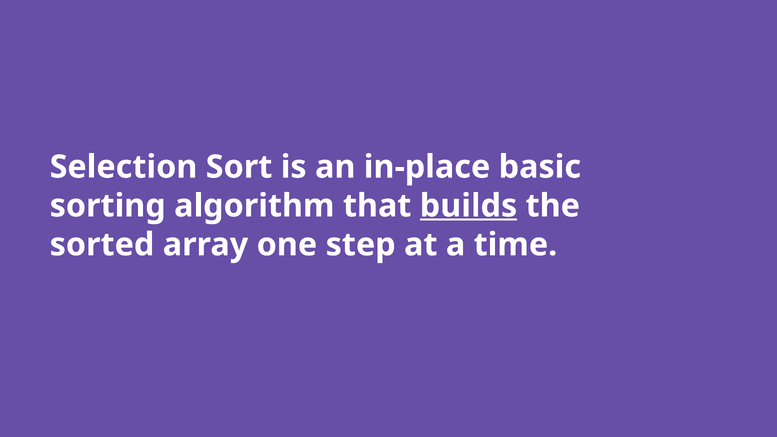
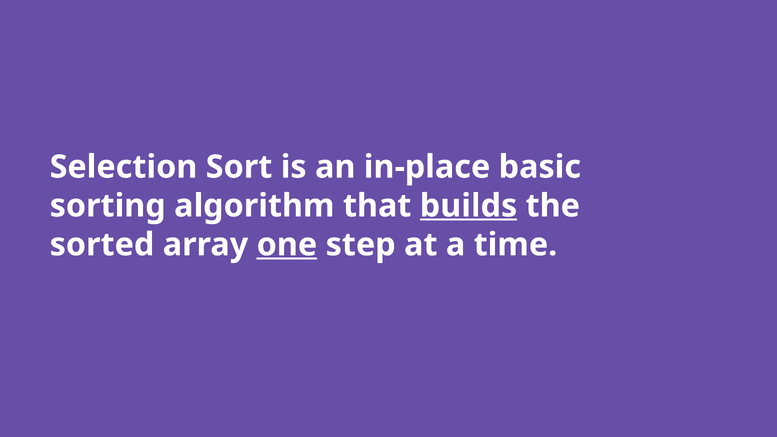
one underline: none -> present (287, 245)
